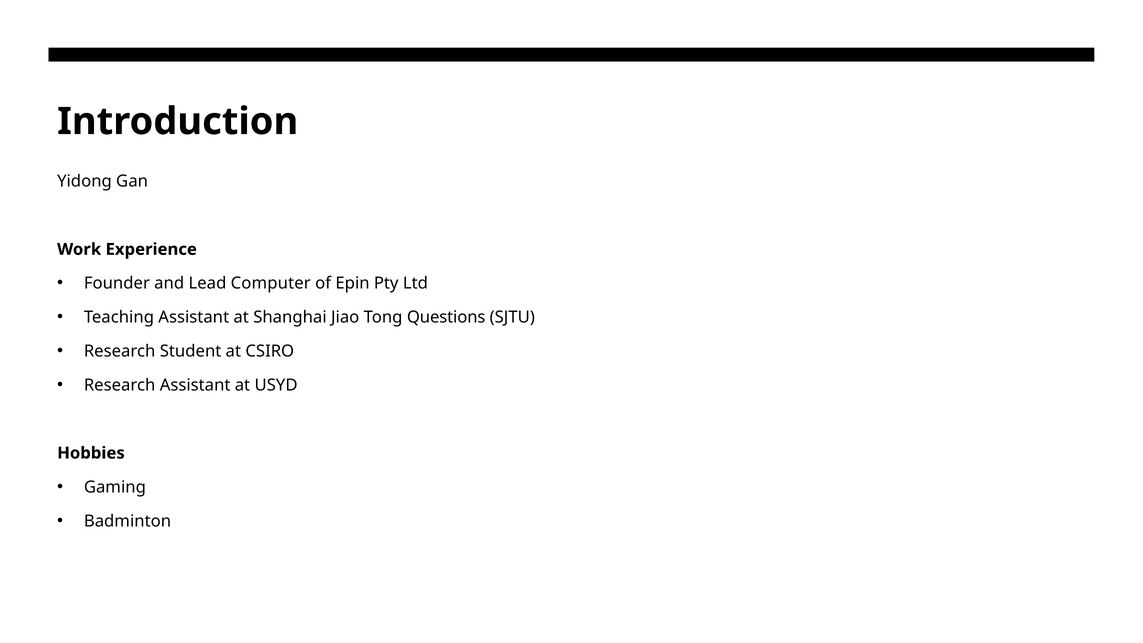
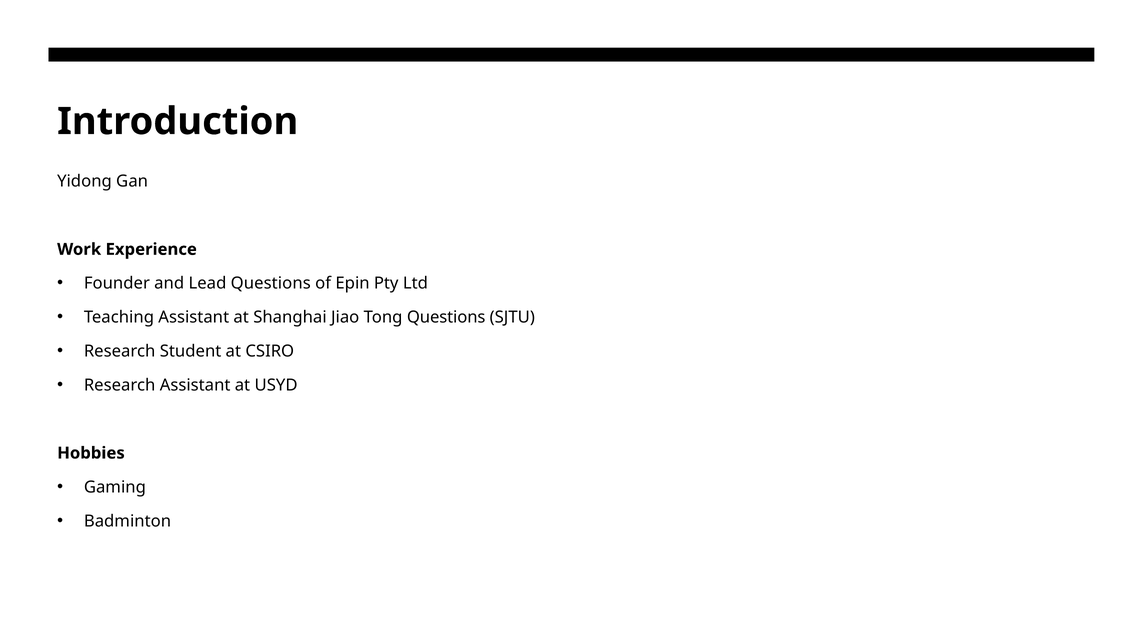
Lead Computer: Computer -> Questions (271, 283)
